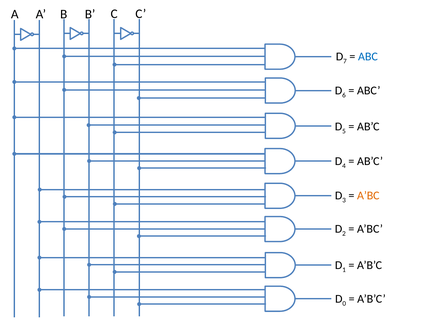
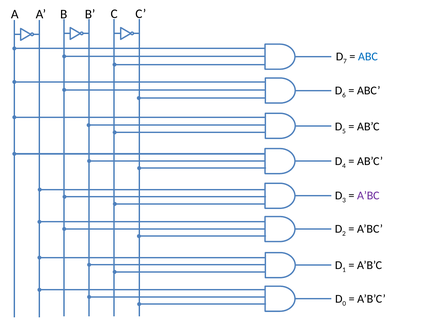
A’BC colour: orange -> purple (368, 196)
